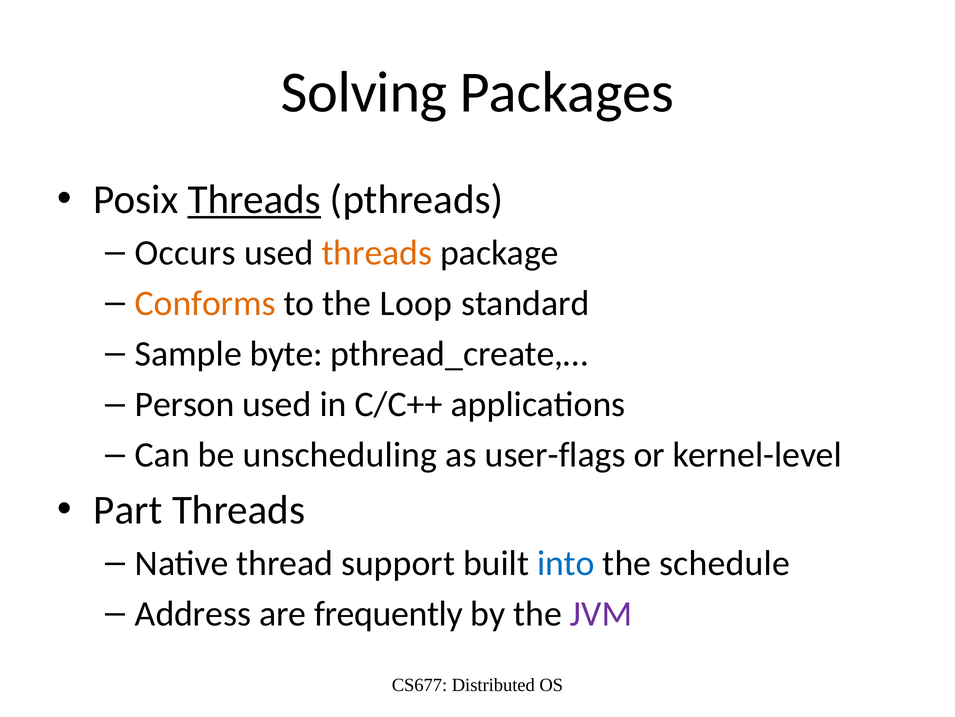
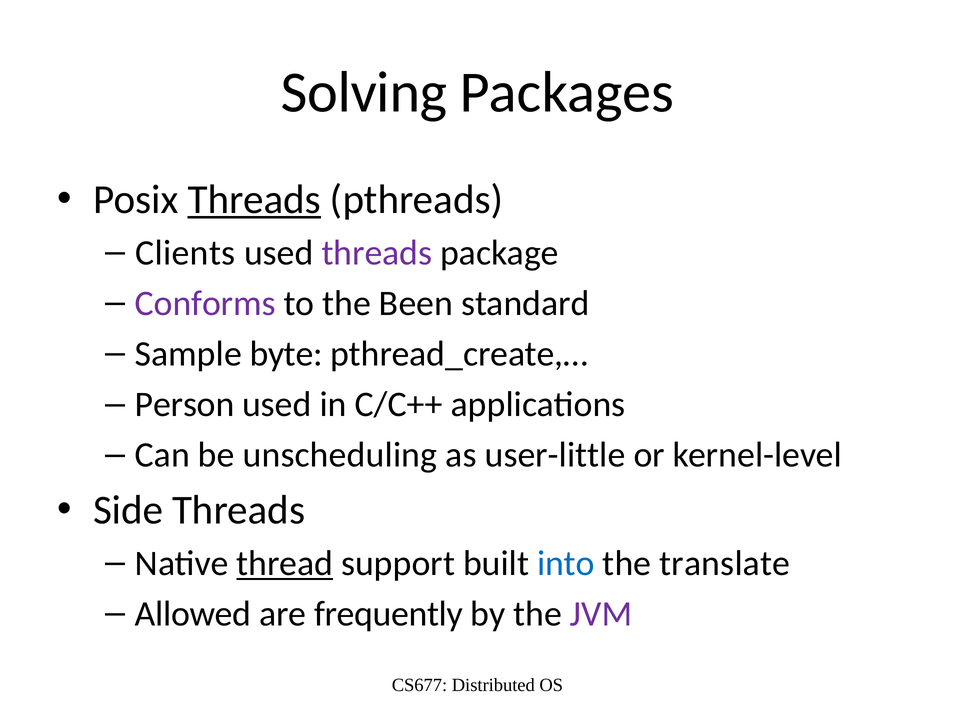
Occurs: Occurs -> Clients (185, 253)
threads colour: orange -> purple (377, 253)
Conforms colour: orange -> purple (205, 303)
Loop: Loop -> Been (416, 303)
user-flags: user-flags -> user-little (555, 455)
Part: Part -> Side (128, 510)
thread underline: none -> present (285, 563)
schedule: schedule -> translate (725, 563)
Address: Address -> Allowed (193, 613)
